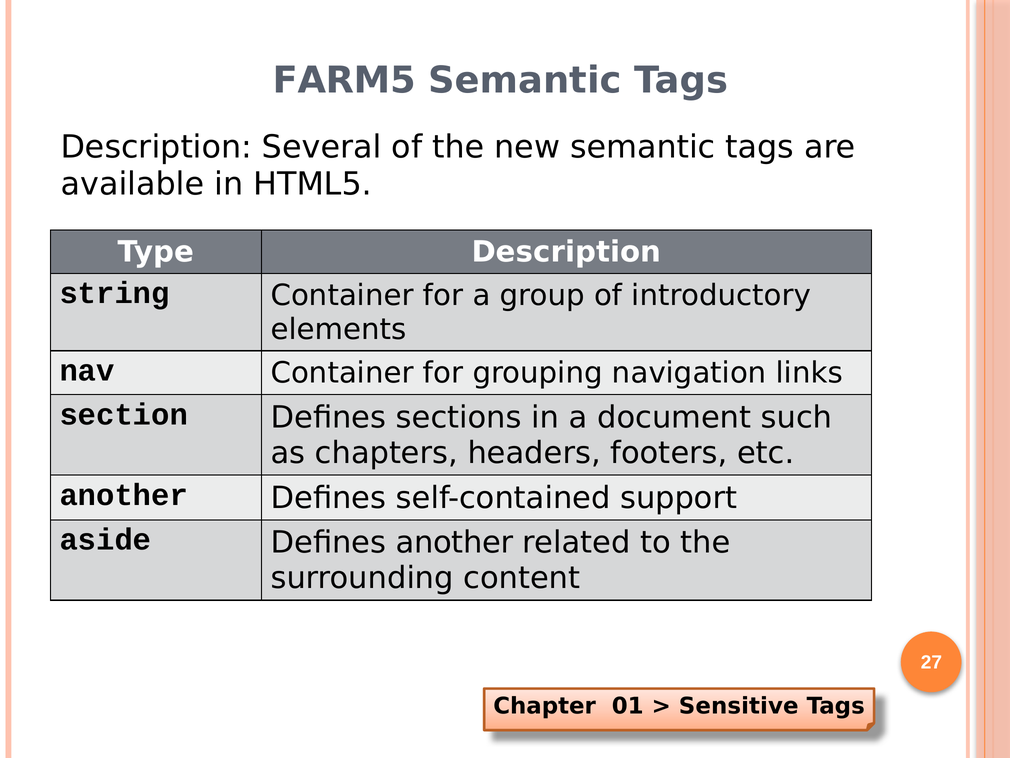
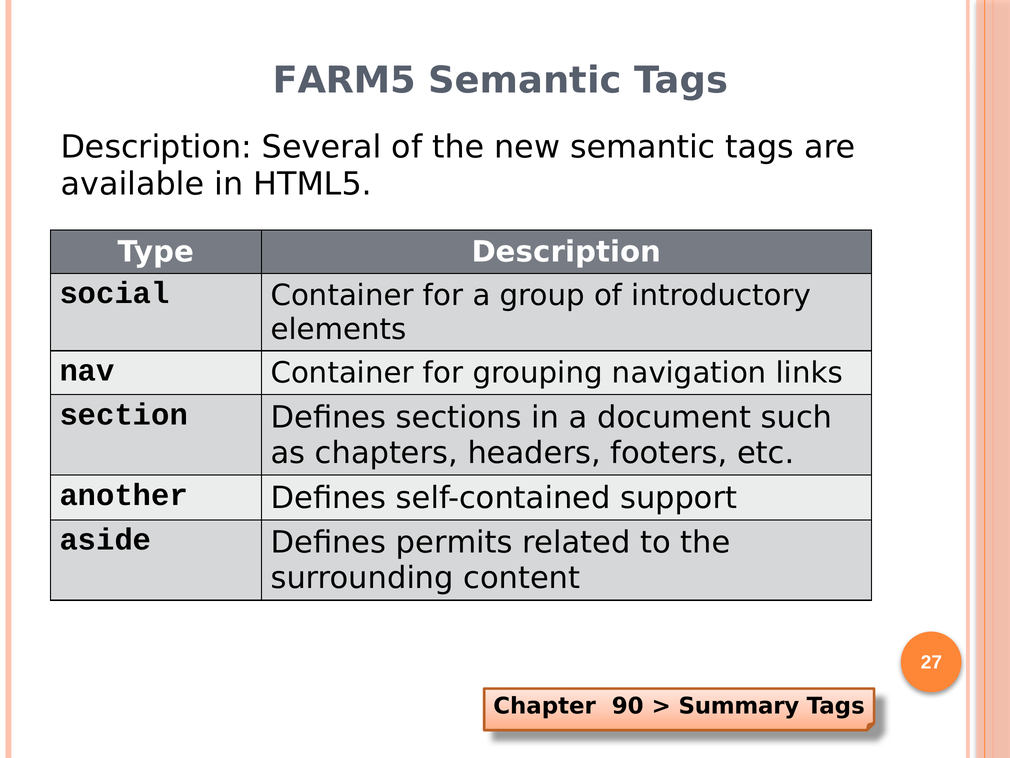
string: string -> social (115, 293)
Defines another: another -> permits (454, 542)
01: 01 -> 90 (628, 705)
Sensitive: Sensitive -> Summary (739, 705)
